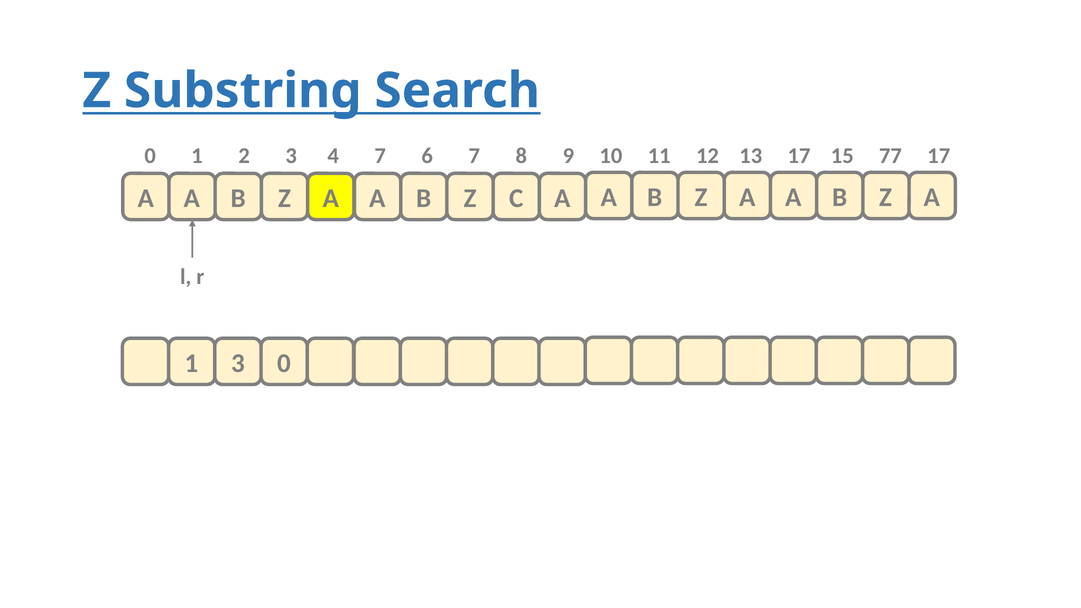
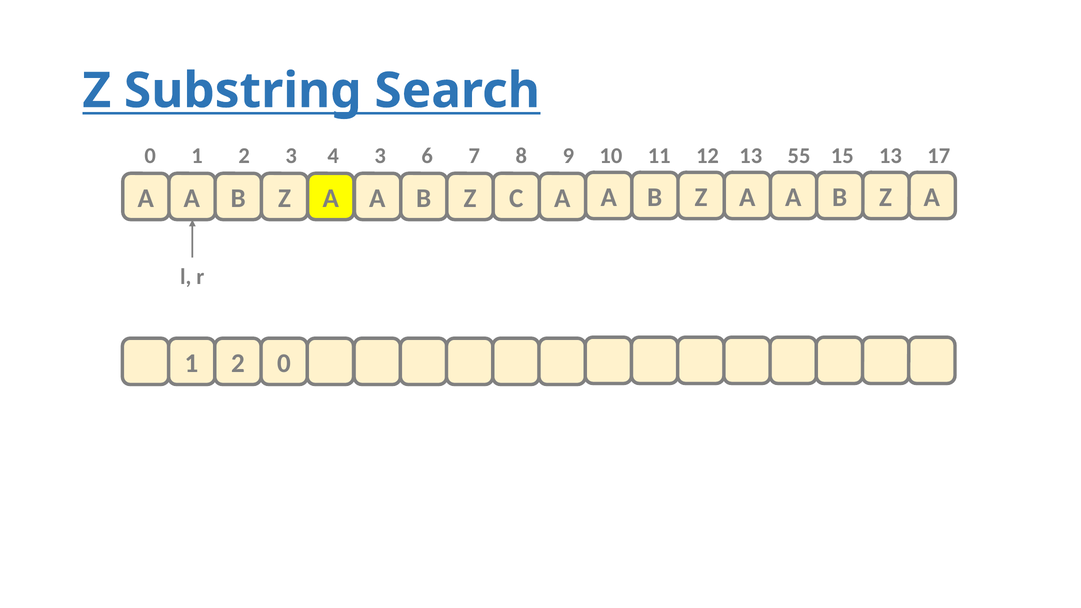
4 7: 7 -> 3 (380, 156)
13 17: 17 -> 55 (799, 156)
15 77: 77 -> 13 (890, 156)
A 1 3: 3 -> 2 (238, 363)
